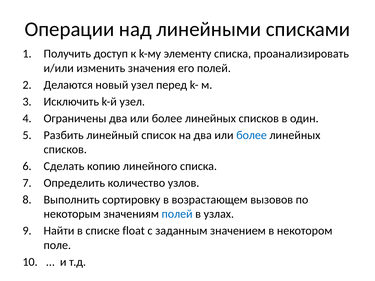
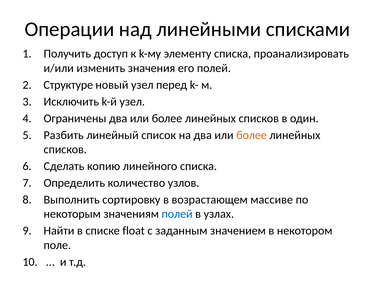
Делаются: Делаются -> Структуре (68, 85)
более colour: blue -> orange (252, 135)
вызовов: вызовов -> массиве (272, 200)
